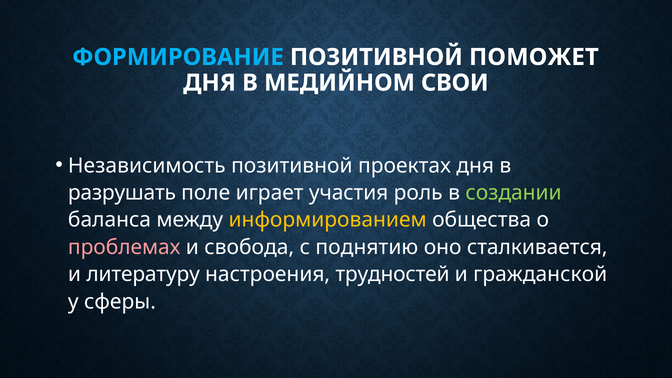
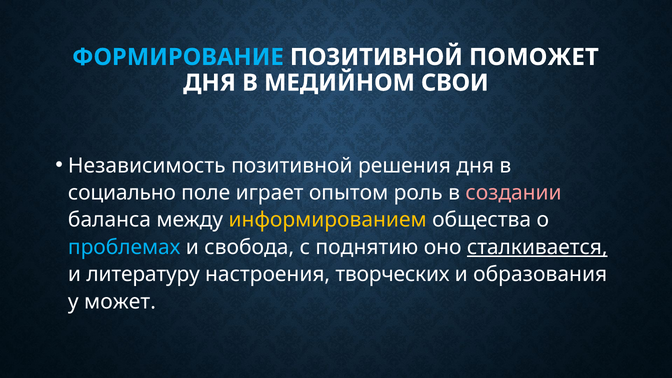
проектах: проектах -> решения (404, 166)
разрушать: разрушать -> социально (122, 193)
участия: участия -> опытом (349, 193)
создании colour: light green -> pink (514, 193)
проблемах colour: pink -> light blue (124, 247)
сталкивается underline: none -> present (537, 247)
трудностей: трудностей -> творческих (392, 274)
гражданской: гражданской -> образования (540, 274)
сферы: сферы -> может (120, 302)
